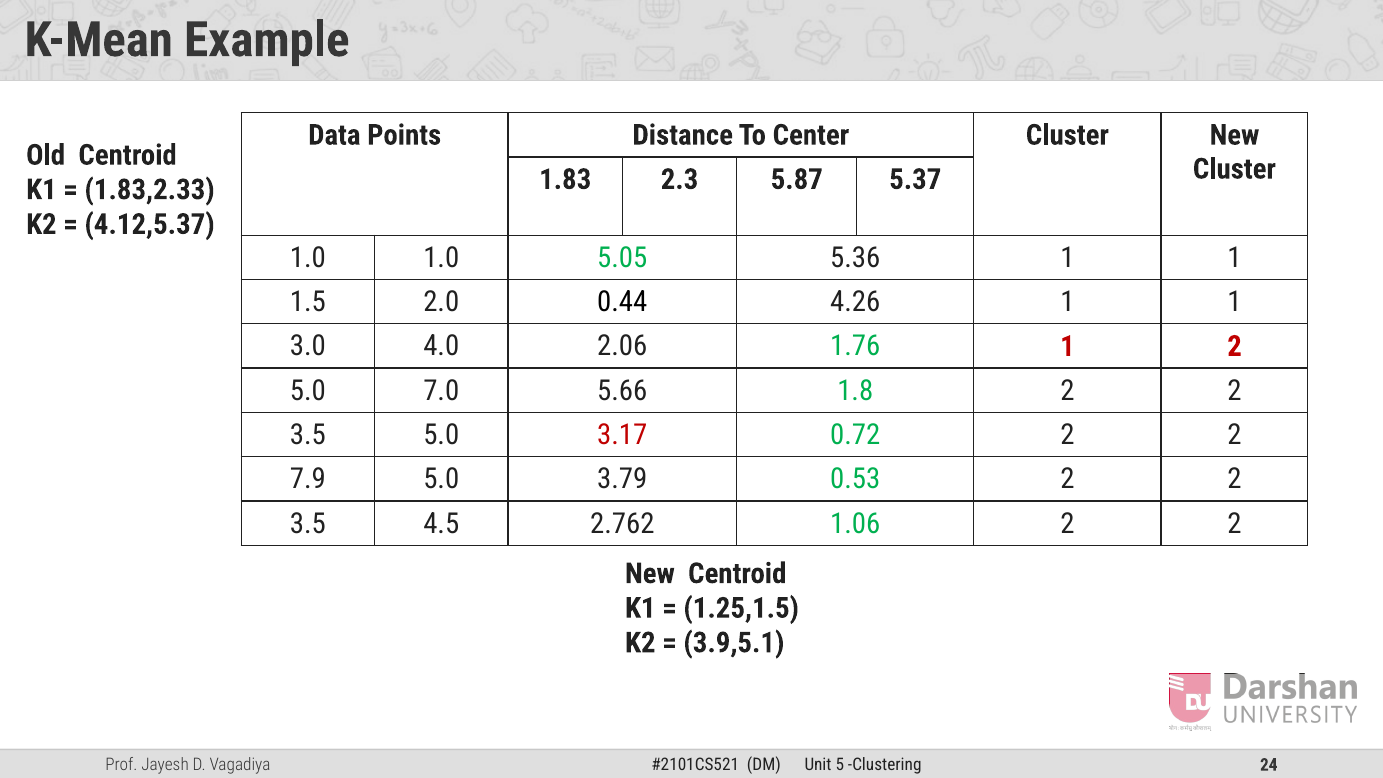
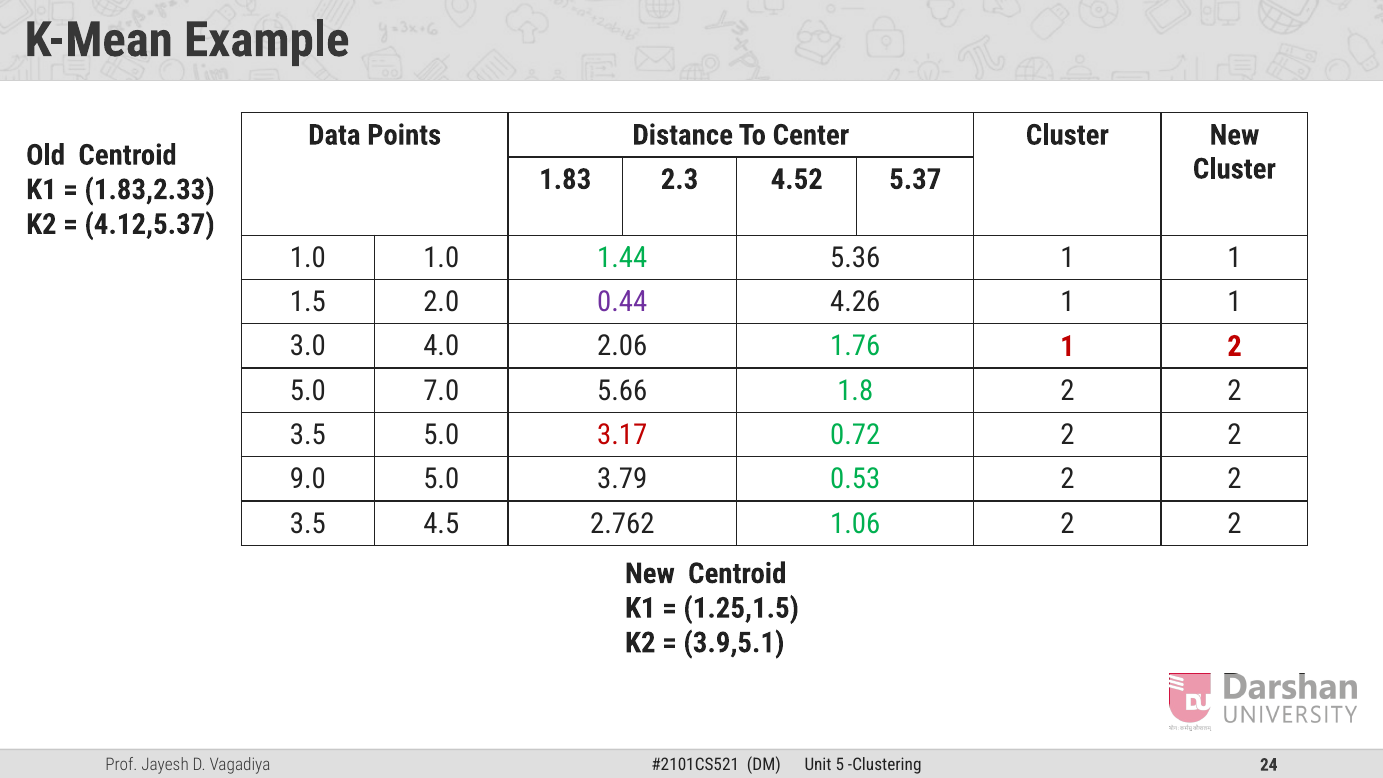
5.87: 5.87 -> 4.52 (797, 179)
5.05: 5.05 -> 1.44 (622, 258)
0.44 colour: black -> purple (622, 302)
7.9: 7.9 -> 9.0 (308, 479)
